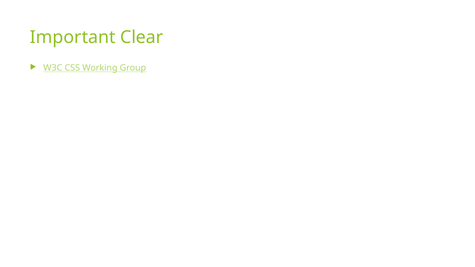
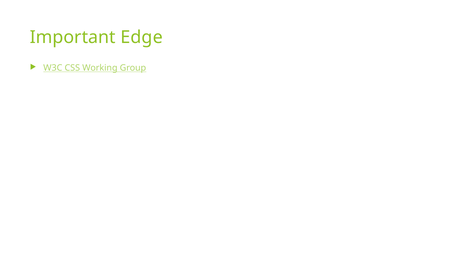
Clear: Clear -> Edge (142, 37)
